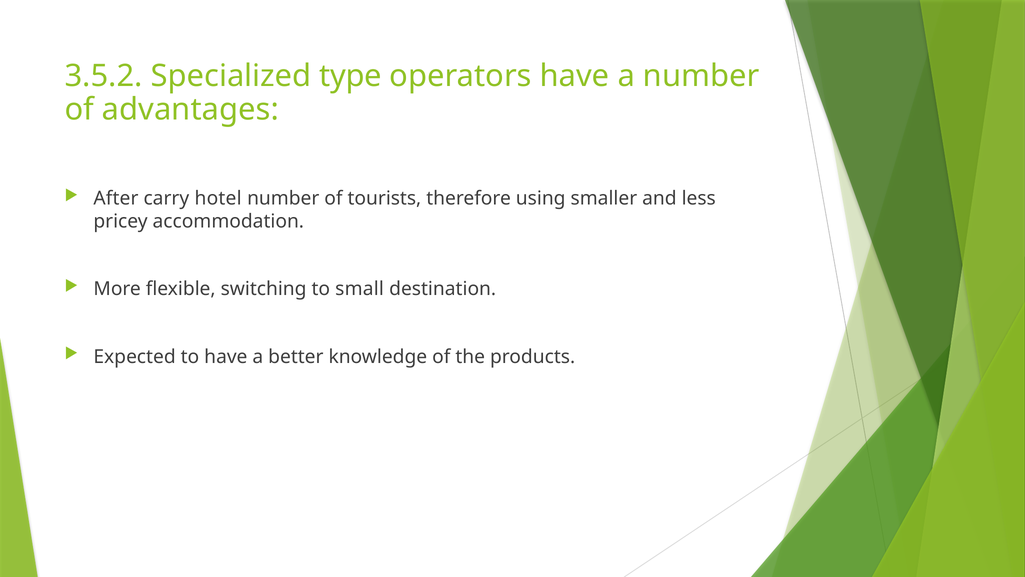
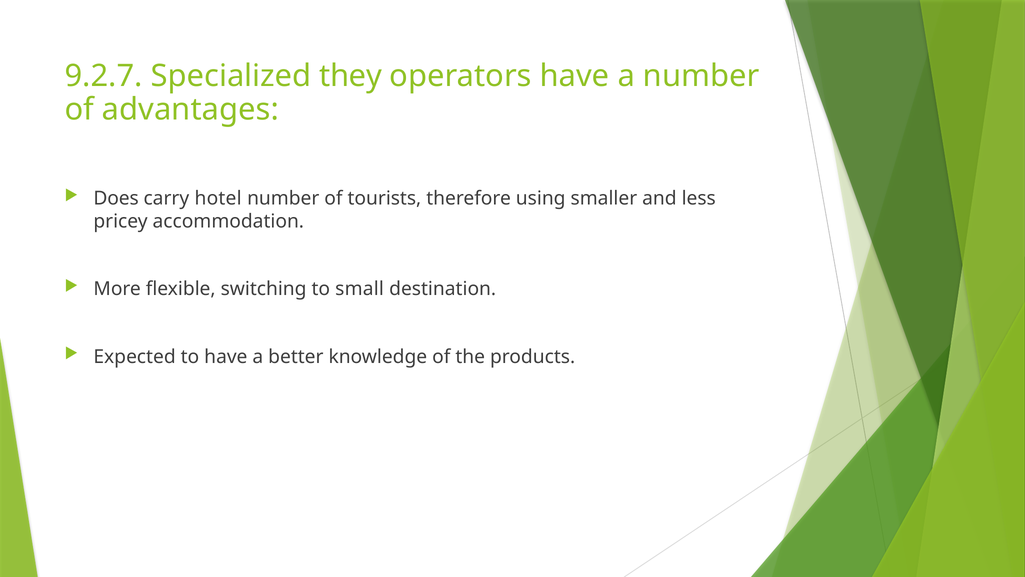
3.5.2: 3.5.2 -> 9.2.7 (104, 76)
type: type -> they (351, 76)
After: After -> Does (116, 198)
